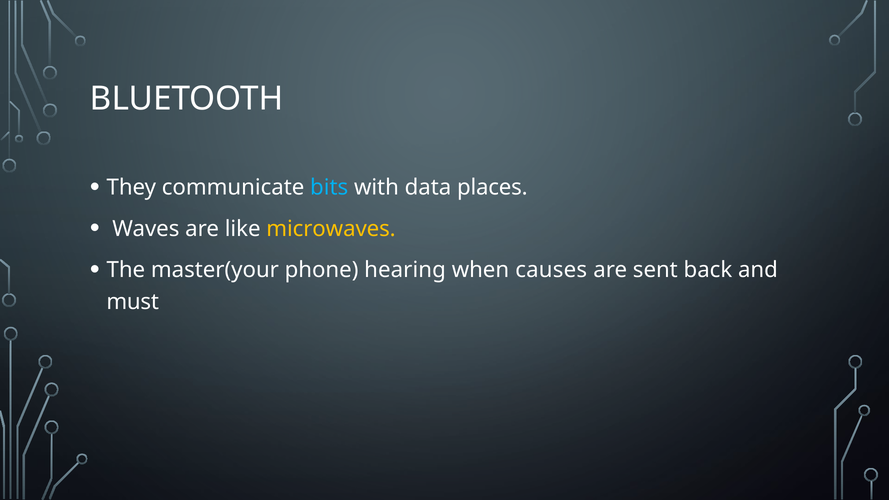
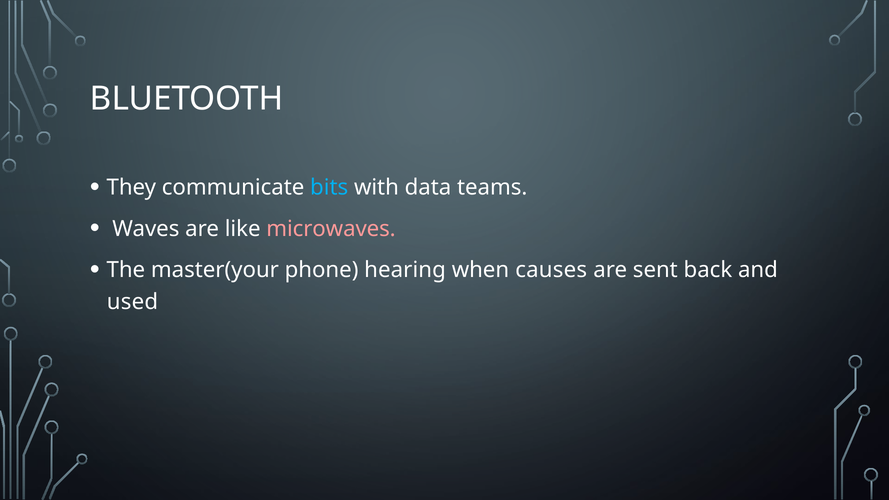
places: places -> teams (492, 188)
microwaves colour: yellow -> pink (331, 229)
must: must -> used (132, 302)
